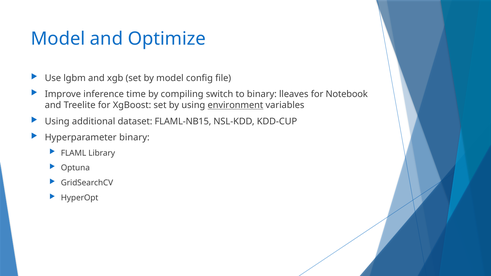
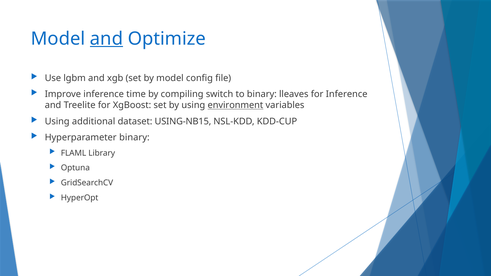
and underline: none -> present (107, 39)
for Notebook: Notebook -> Inference (347, 94)
FLAML-NB15: FLAML-NB15 -> USING-NB15 (183, 121)
